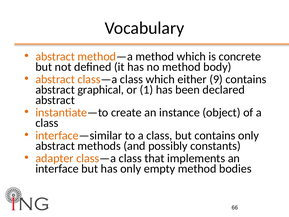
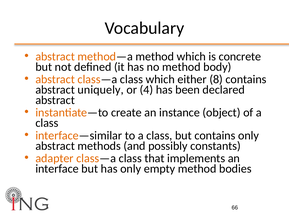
9: 9 -> 8 (216, 79)
graphical: graphical -> uniquely (101, 90)
1: 1 -> 4 (146, 90)
